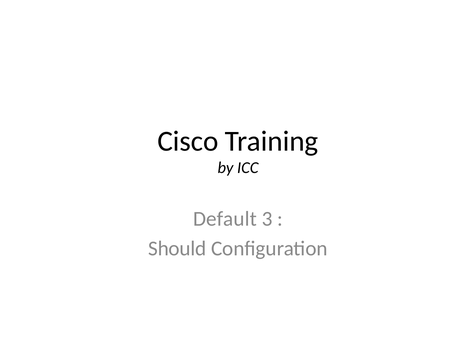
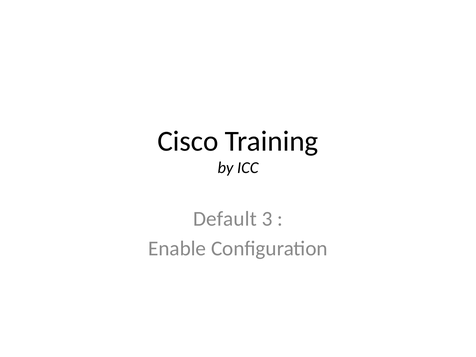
Should: Should -> Enable (177, 248)
